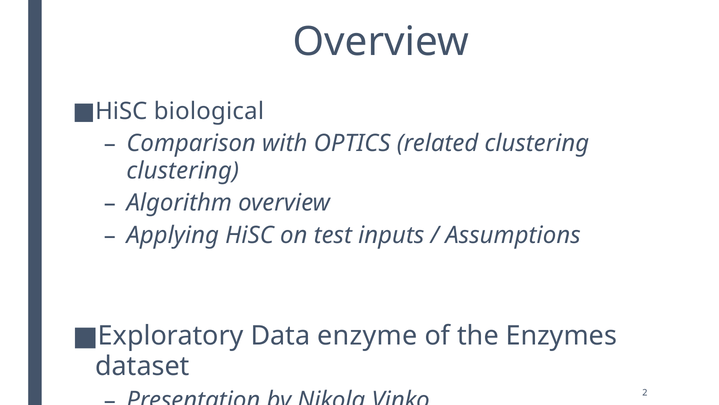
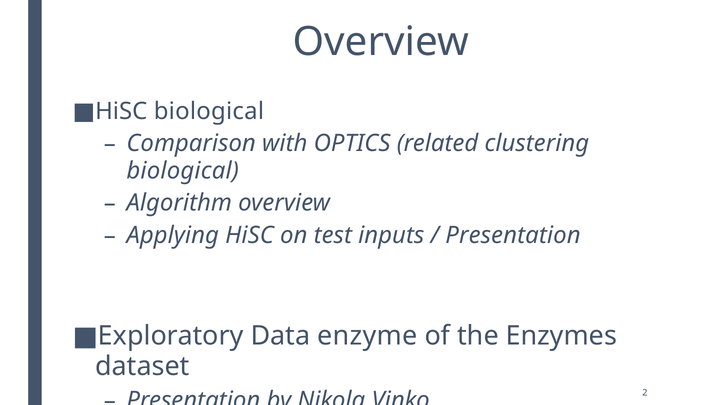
clustering: clustering -> biological (183, 170)
Assumptions: Assumptions -> Presentation (513, 235)
